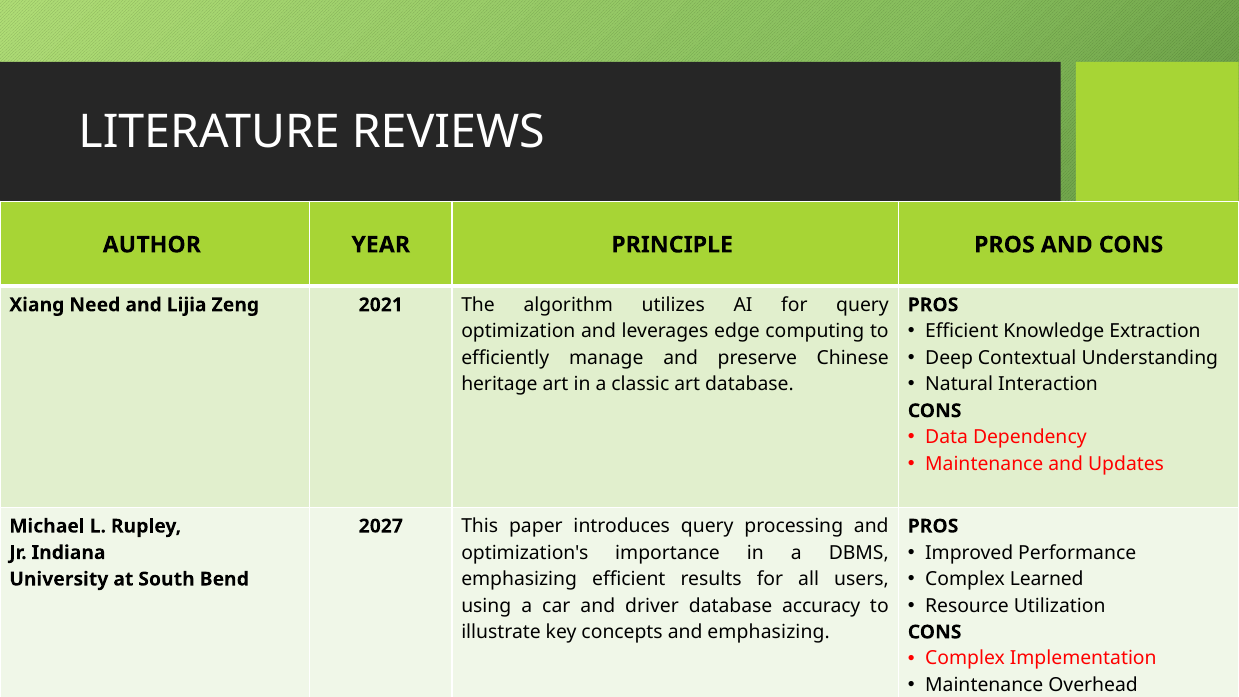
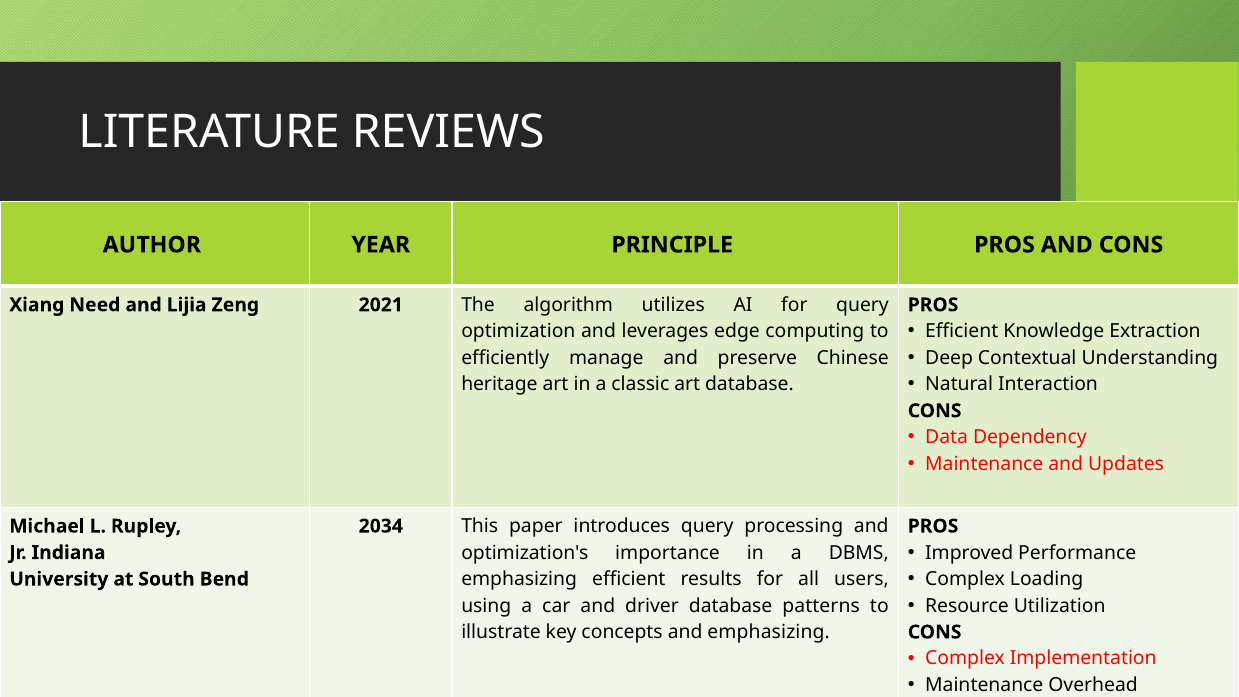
2027: 2027 -> 2034 (381, 526)
Learned: Learned -> Loading (1047, 579)
accuracy: accuracy -> patterns (821, 606)
